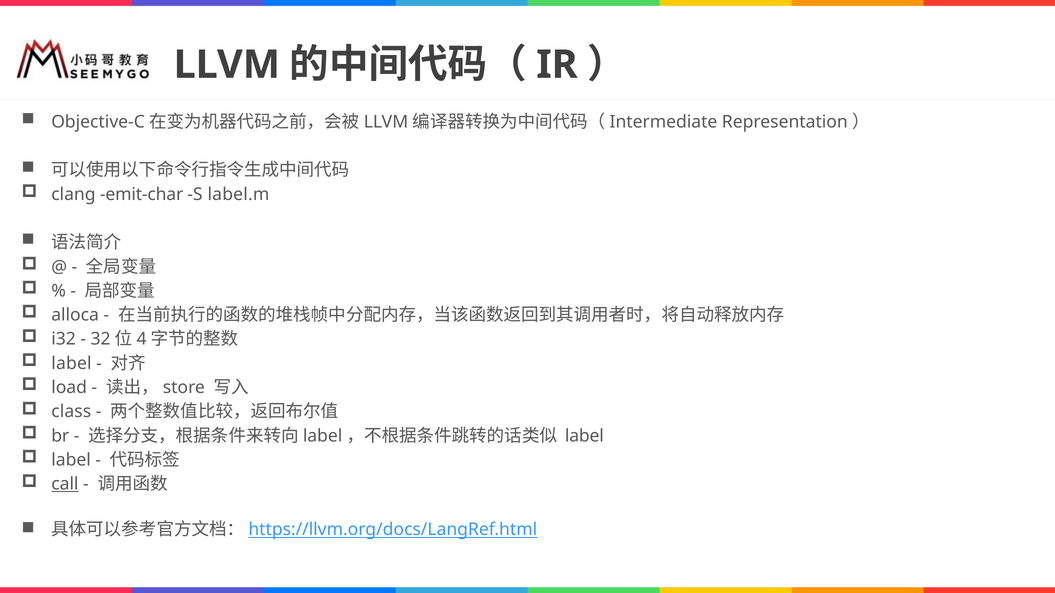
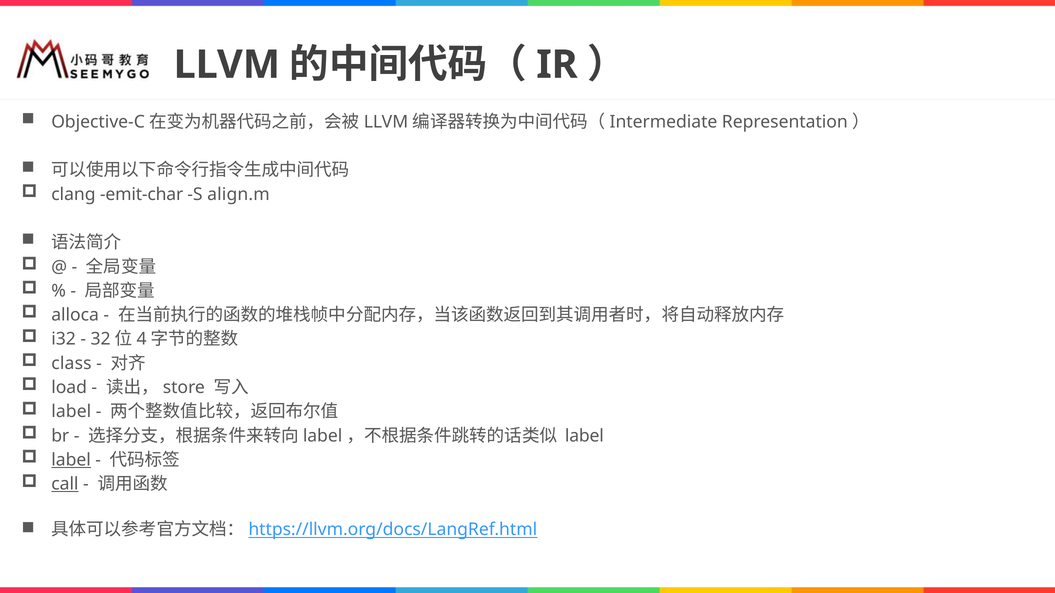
label.m: label.m -> align.m (238, 194)
label: label -> class (71, 364)
class: class -> label (71, 412)
label underline: none -> present (71, 460)
